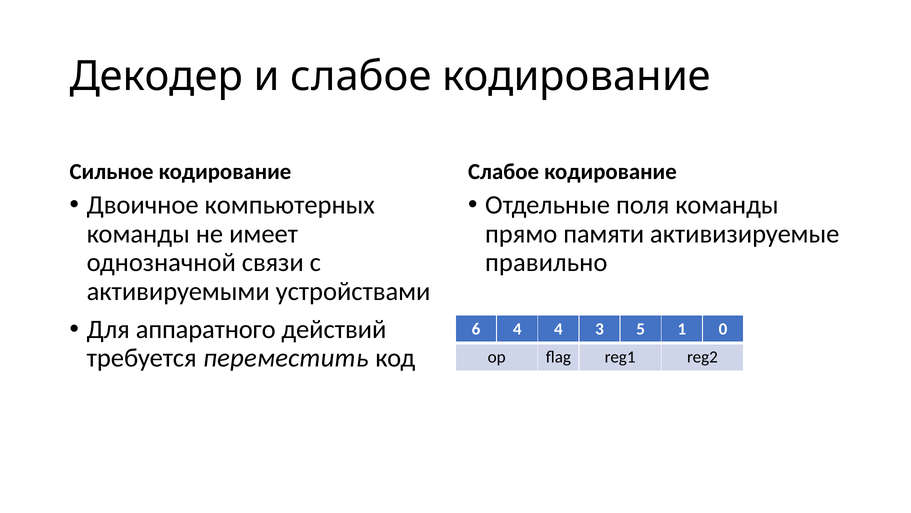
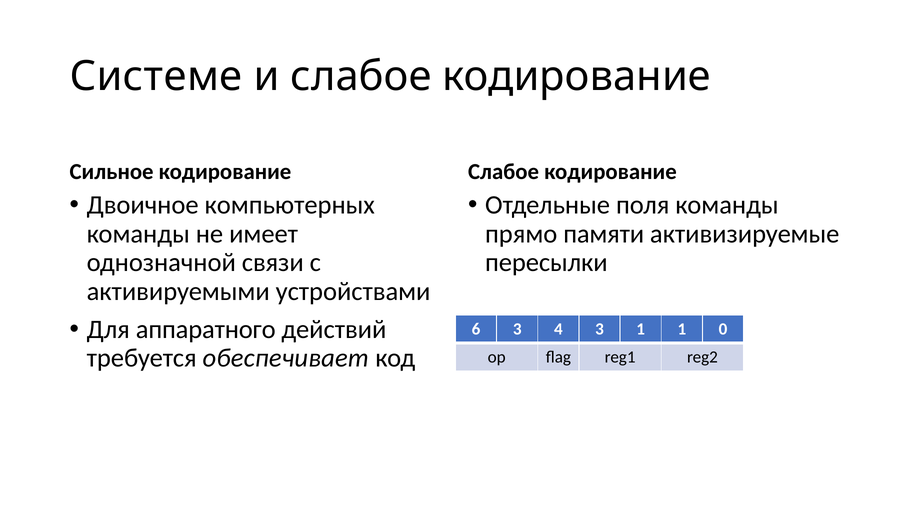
Декодер: Декодер -> Системе (156, 77)
правильно: правильно -> пересылки (546, 262)
6 4: 4 -> 3 (517, 329)
3 5: 5 -> 1 (641, 329)
переместить: переместить -> обеспечивает (286, 358)
